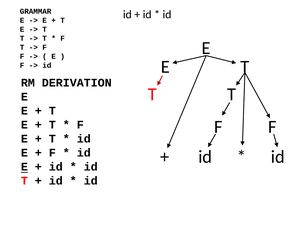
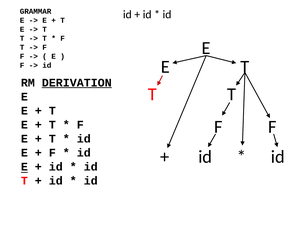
DERIVATION underline: none -> present (77, 83)
